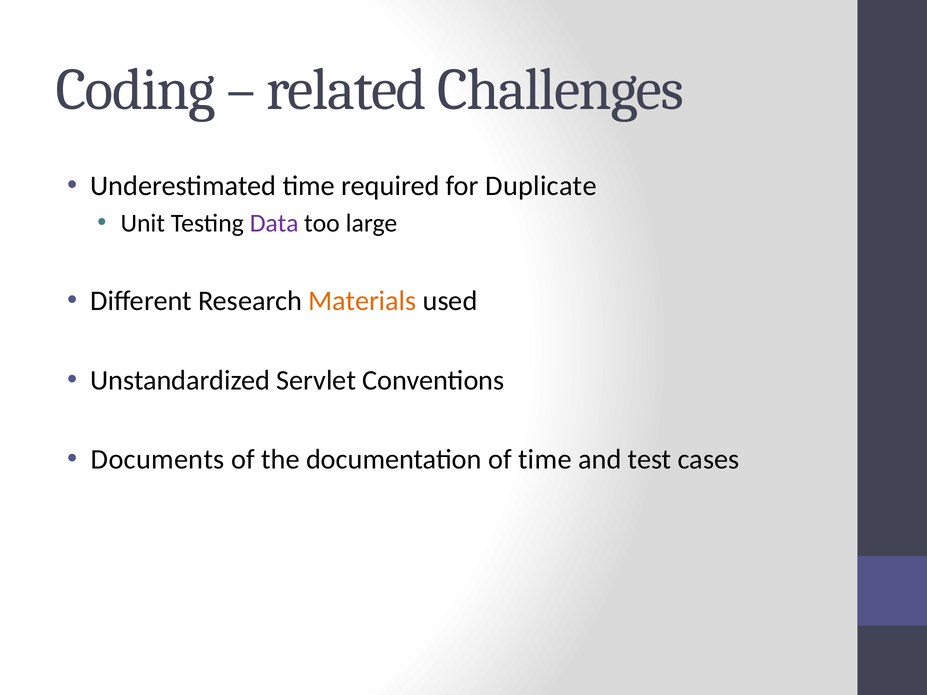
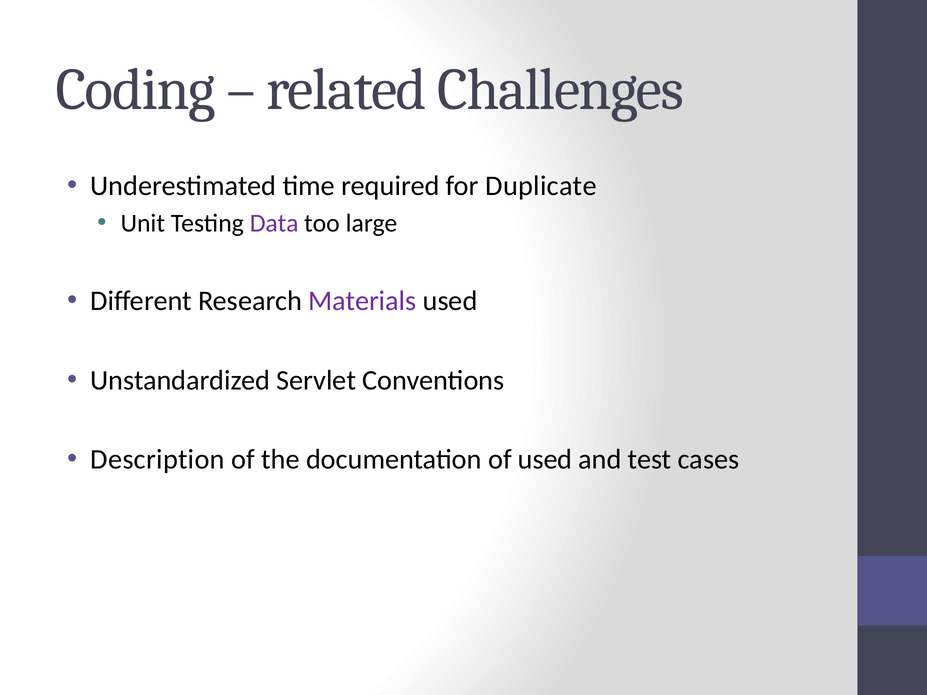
Materials colour: orange -> purple (362, 301)
Documents: Documents -> Description (158, 460)
of time: time -> used (545, 460)
